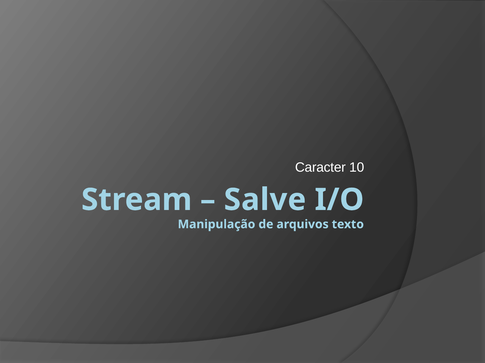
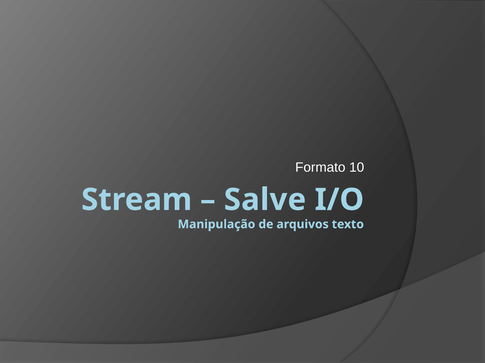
Caracter: Caracter -> Formato (320, 168)
